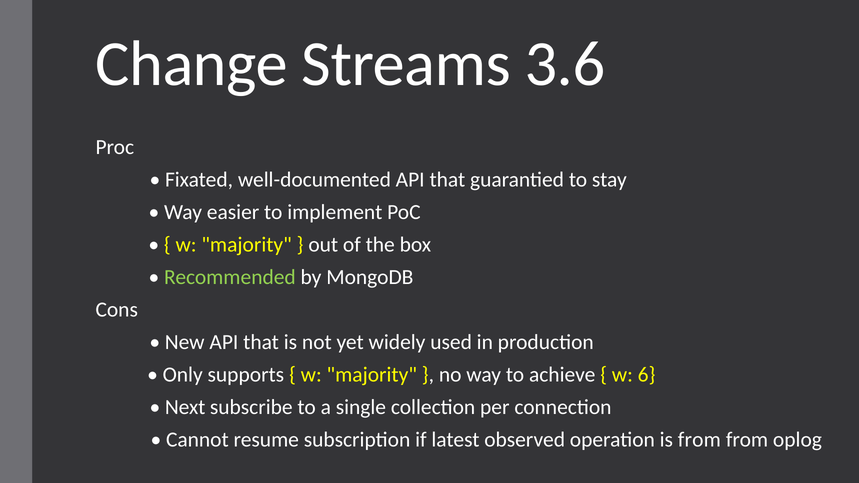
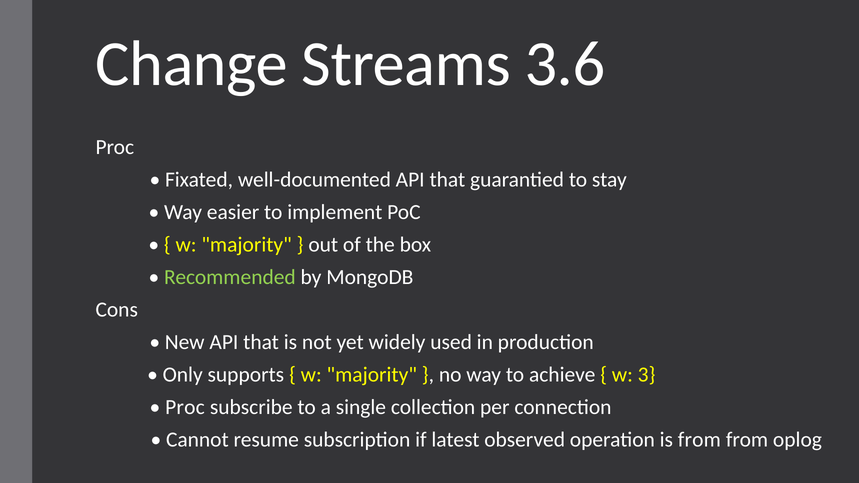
6: 6 -> 3 (647, 375)
Next: Next -> Proc (185, 407)
